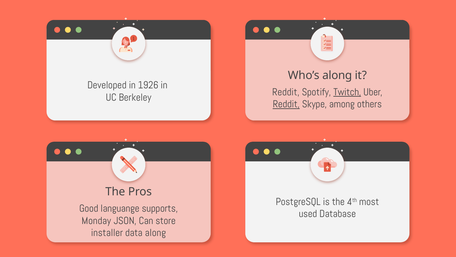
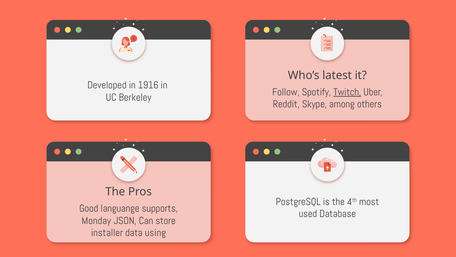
Who’s along: along -> latest (337, 75)
1926: 1926 -> 1916 (148, 85)
Reddit: Reddit -> Follow (286, 92)
Reddit underline: present -> none (286, 104)
data along: along -> using (155, 232)
